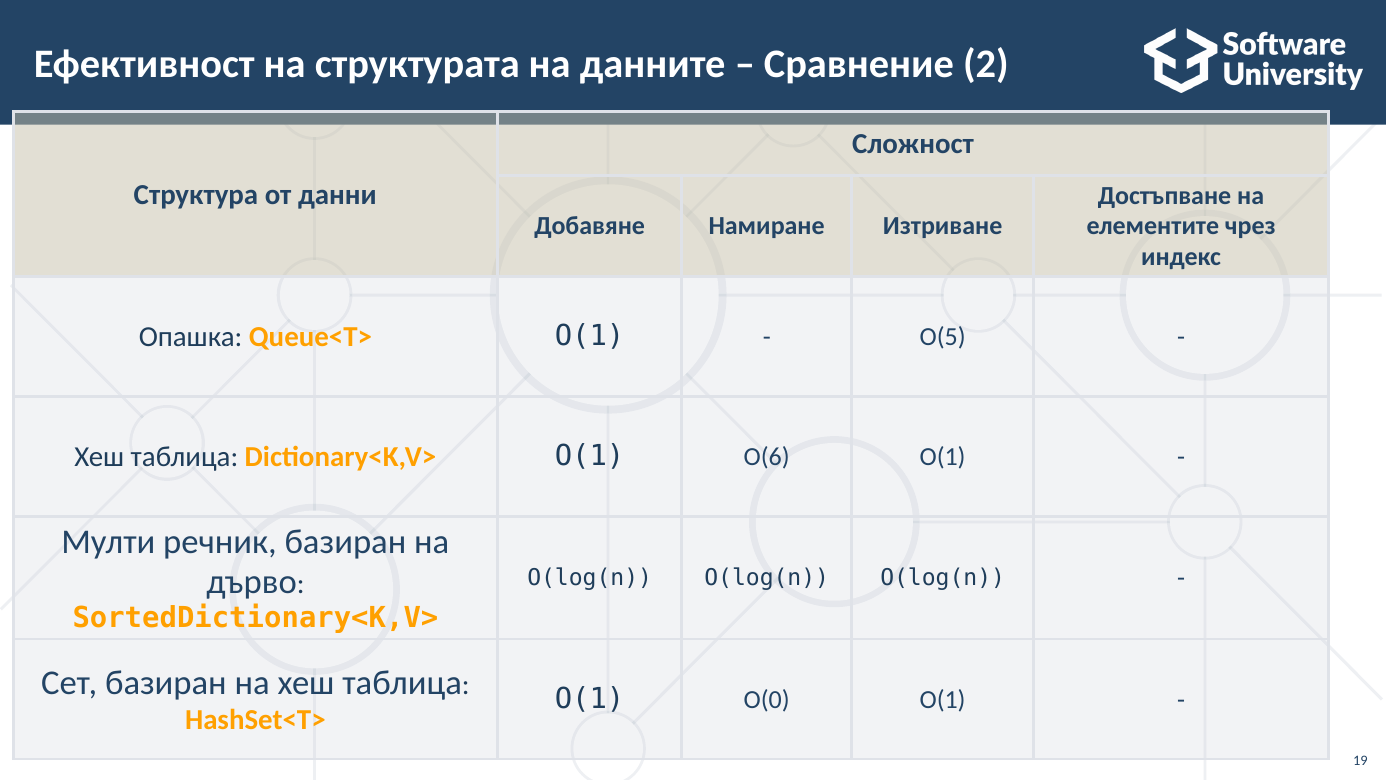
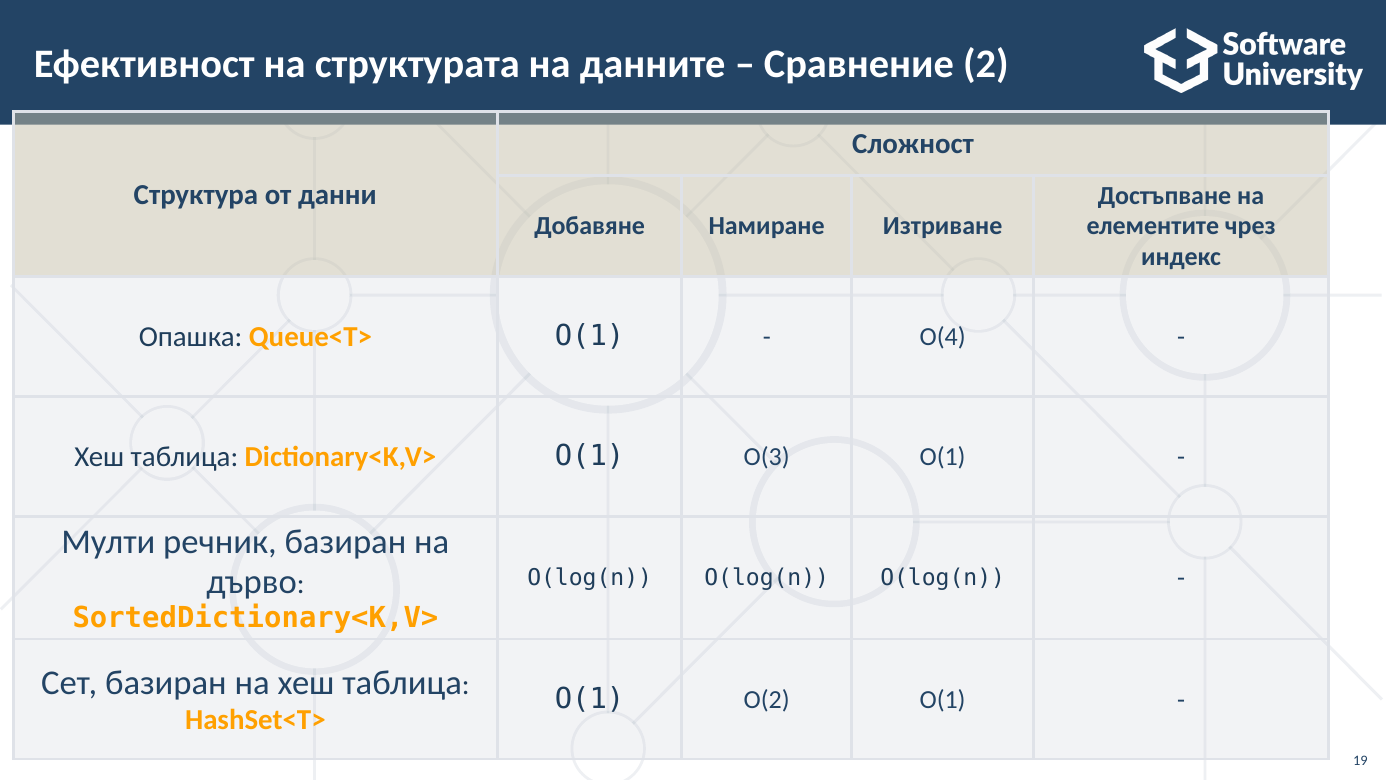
O(5: O(5 -> O(4 (943, 337)
O(6: O(6 -> O(3 (767, 457)
O(0: O(0 -> O(2 (767, 699)
